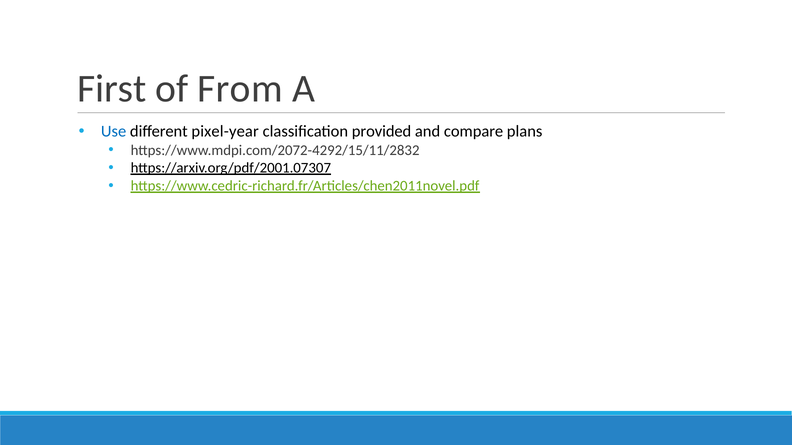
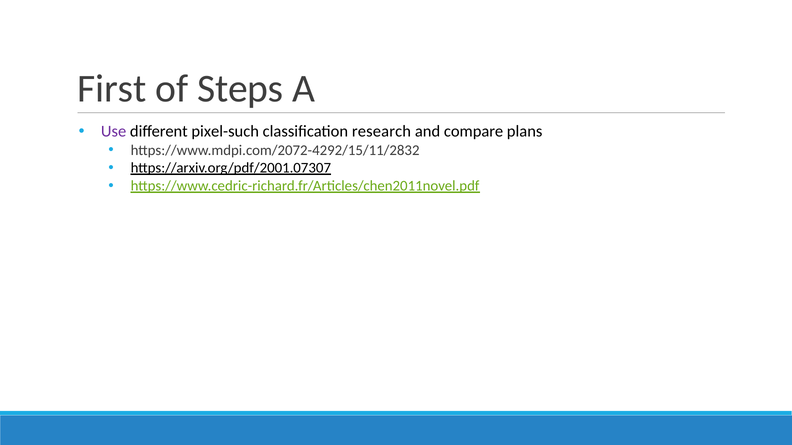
From: From -> Steps (240, 89)
Use colour: blue -> purple (114, 132)
pixel-year: pixel-year -> pixel-such (225, 132)
provided: provided -> research (381, 132)
